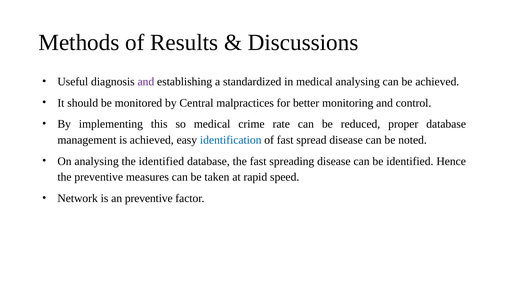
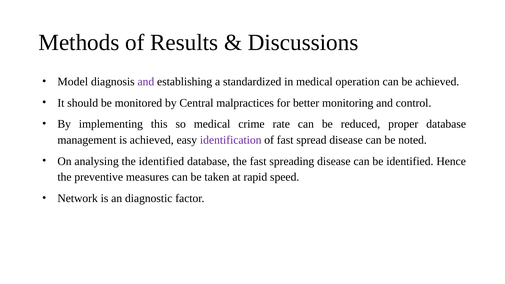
Useful: Useful -> Model (73, 82)
medical analysing: analysing -> operation (358, 82)
identification colour: blue -> purple (231, 140)
an preventive: preventive -> diagnostic (149, 198)
